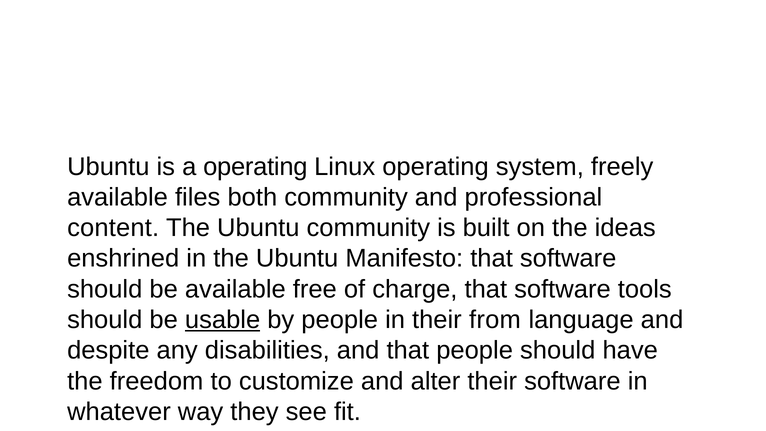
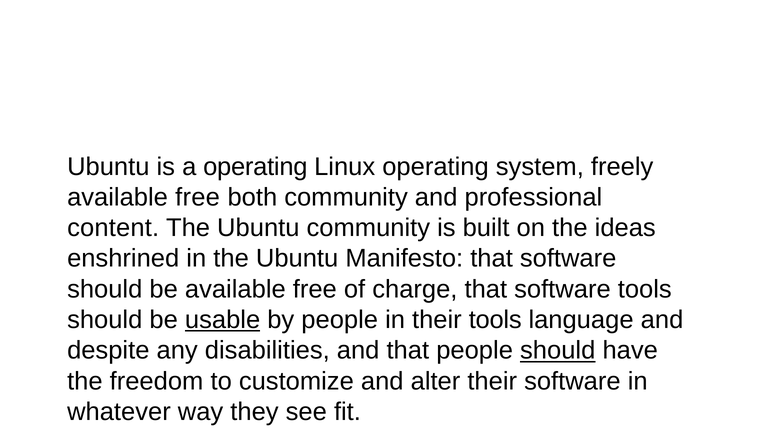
files: files -> free (198, 197)
their from: from -> tools (495, 320)
should underline: none -> present (558, 350)
